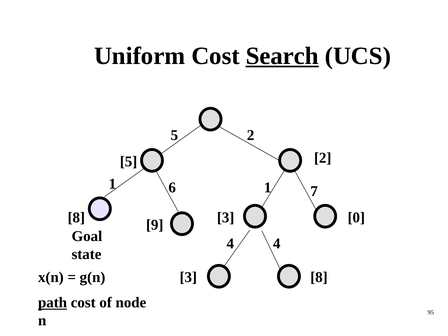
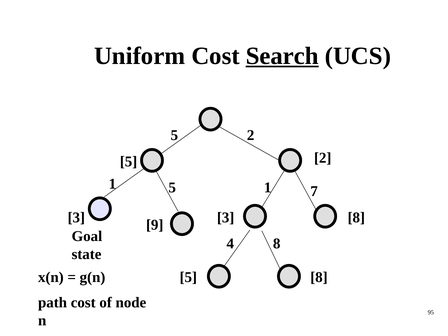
1 6: 6 -> 5 (172, 188)
8: 8 -> 3 (76, 218)
0: 0 -> 8 (356, 218)
4 4: 4 -> 8 (277, 244)
3: 3 -> 5 (188, 277)
path underline: present -> none (53, 303)
